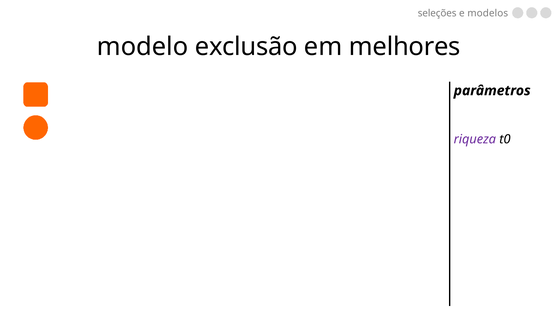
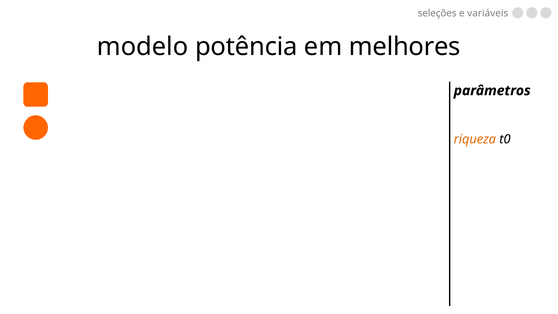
modelos: modelos -> variáveis (488, 13)
exclusão: exclusão -> potência (246, 47)
riqueza colour: purple -> orange (475, 139)
